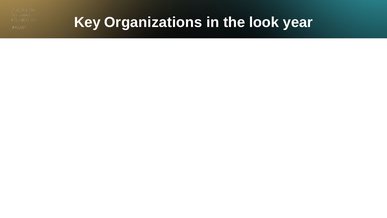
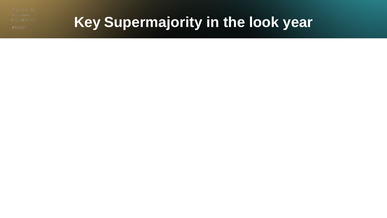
Organizations: Organizations -> Supermajority (153, 22)
